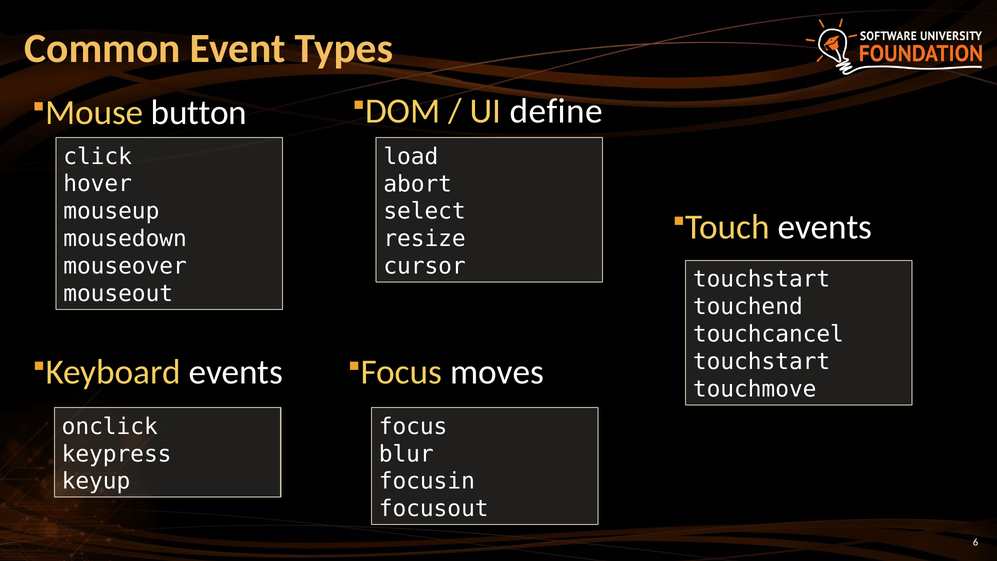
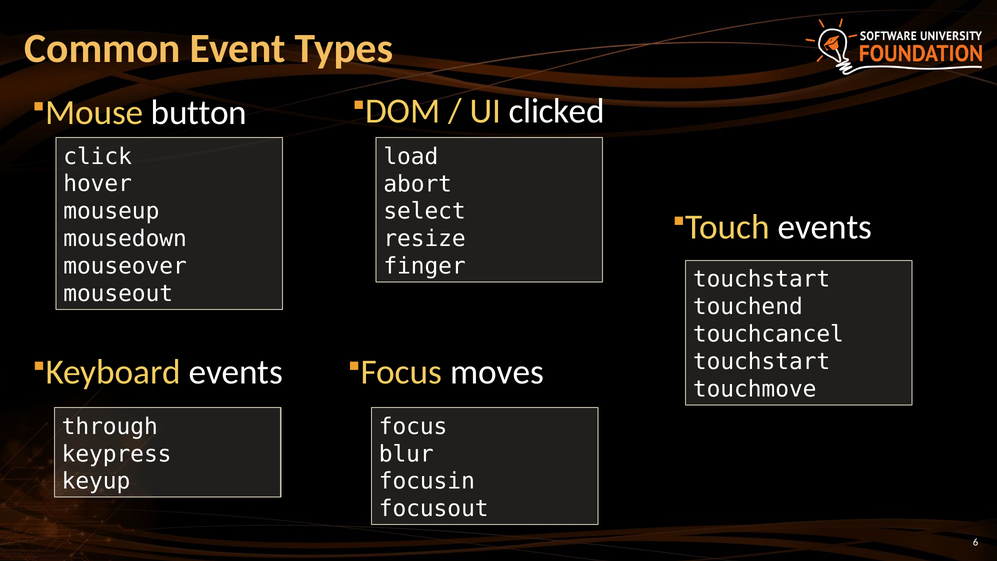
define: define -> clicked (557, 111)
cursor: cursor -> finger (425, 266)
onclick: onclick -> through (110, 427)
